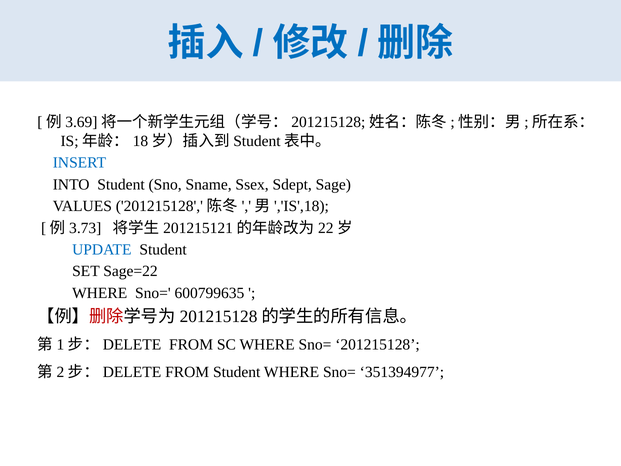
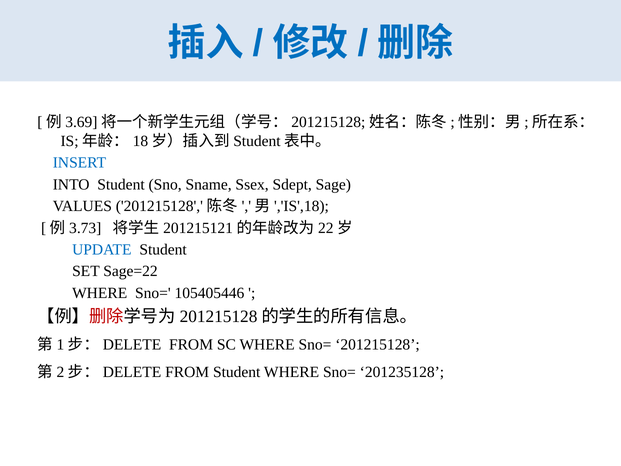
600799635: 600799635 -> 105405446 (209, 293)
351394977: 351394977 -> 201235128 (402, 372)
